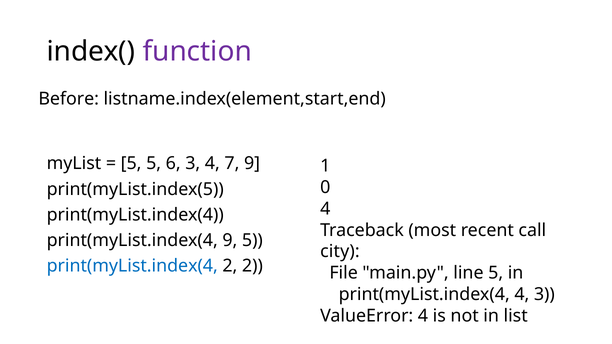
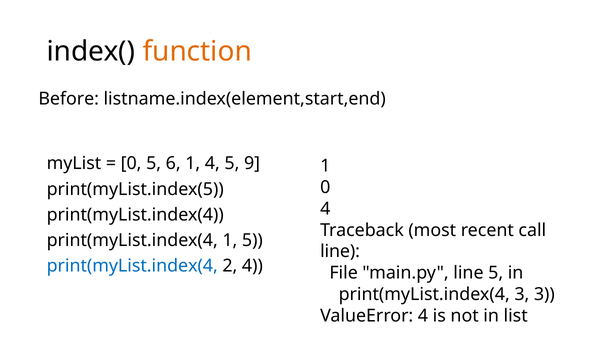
function colour: purple -> orange (197, 51)
5: 5 -> 0 (131, 164)
6 3: 3 -> 1 (193, 164)
4 7: 7 -> 5 (232, 164)
print(myList.index(4 9: 9 -> 1 (230, 241)
city: city -> line (340, 252)
2 2: 2 -> 4 (252, 266)
print(myList.index(4 4: 4 -> 3 (522, 295)
